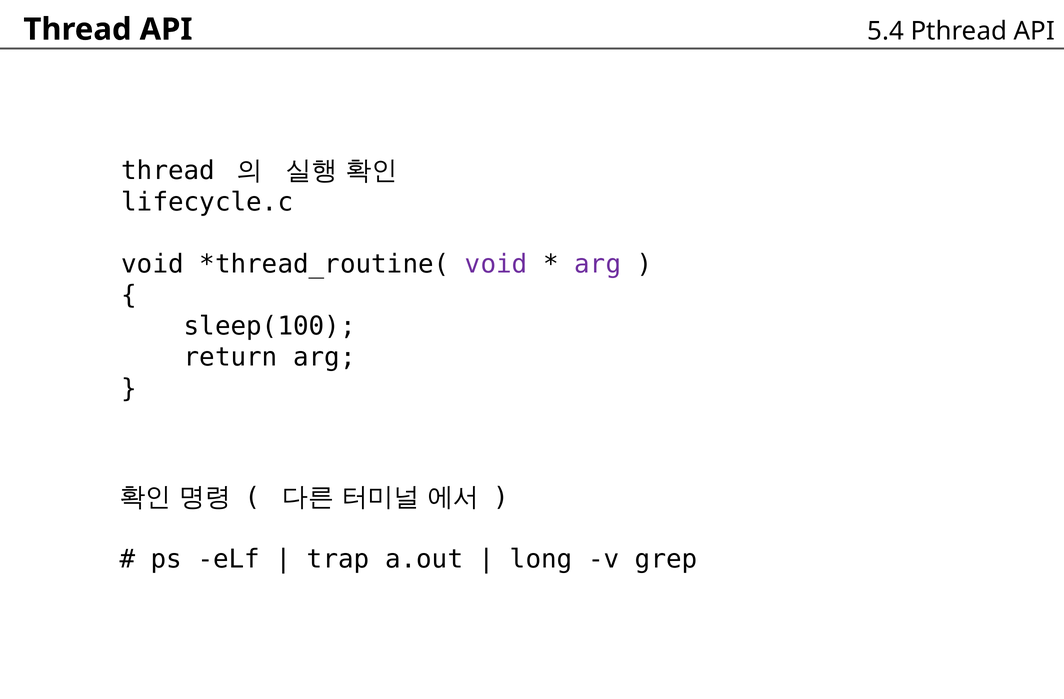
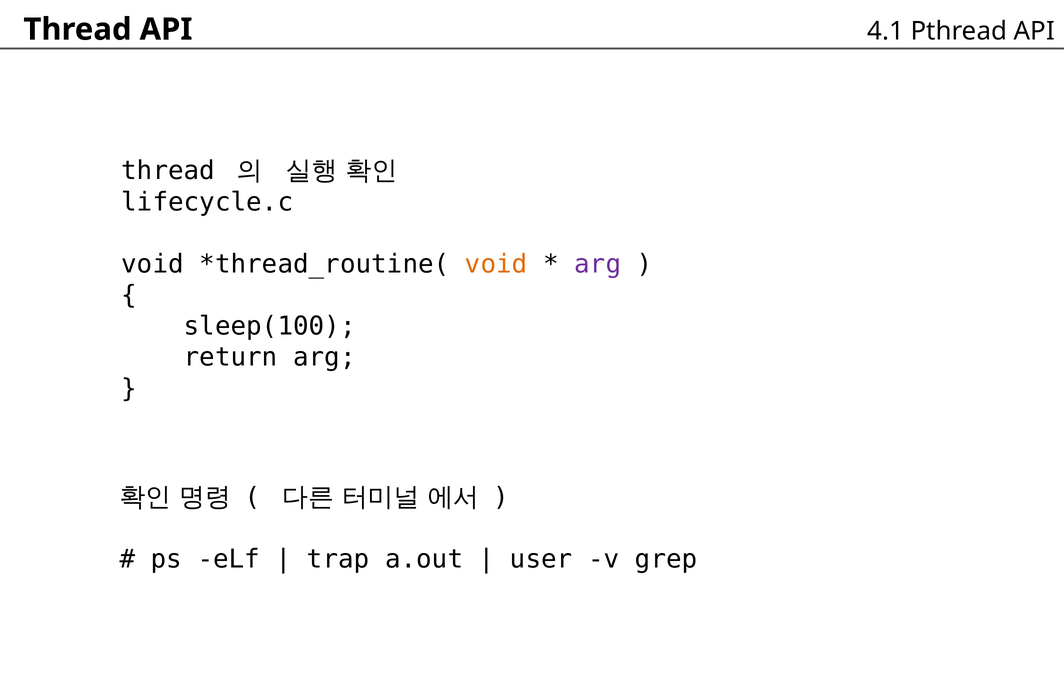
5.4: 5.4 -> 4.1 (886, 31)
void colour: purple -> orange (496, 264)
long: long -> user (541, 559)
